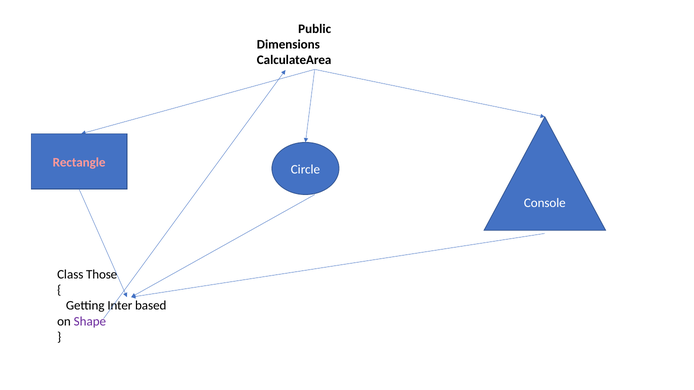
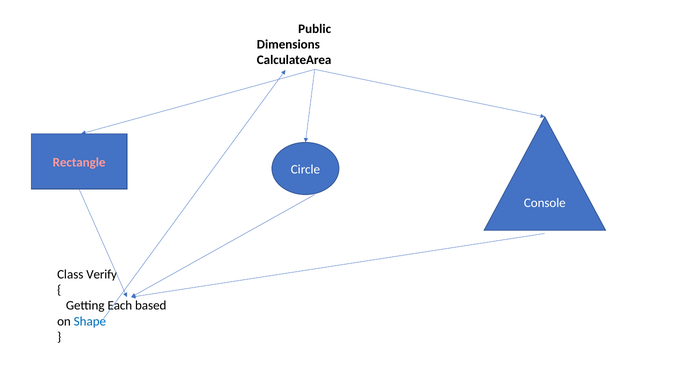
Those: Those -> Verify (102, 275)
Inter: Inter -> Each (120, 306)
Shape colour: purple -> blue (90, 322)
